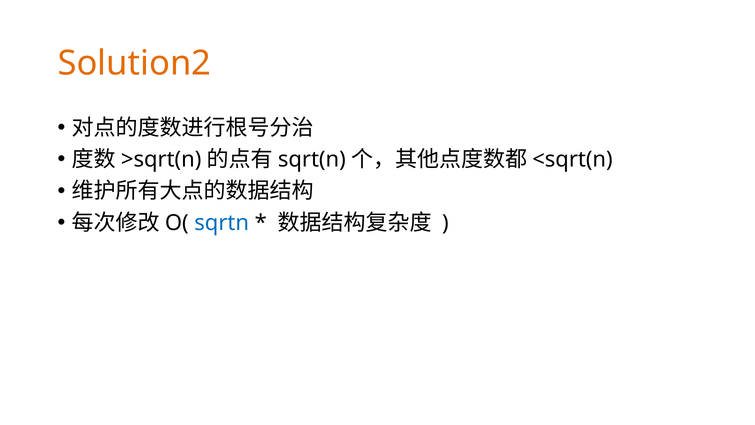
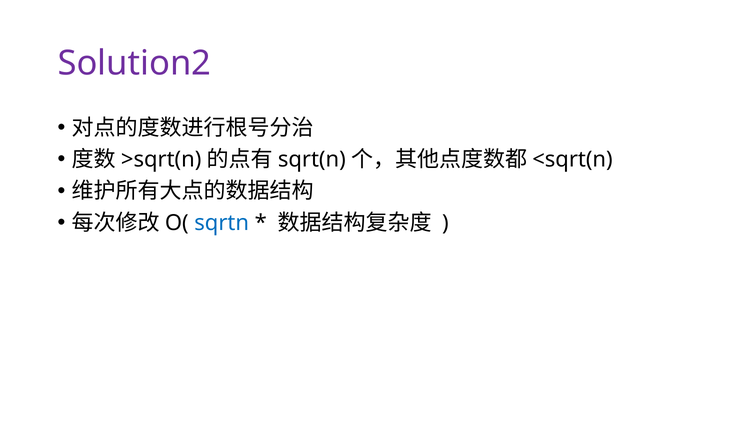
Solution2 colour: orange -> purple (134, 63)
